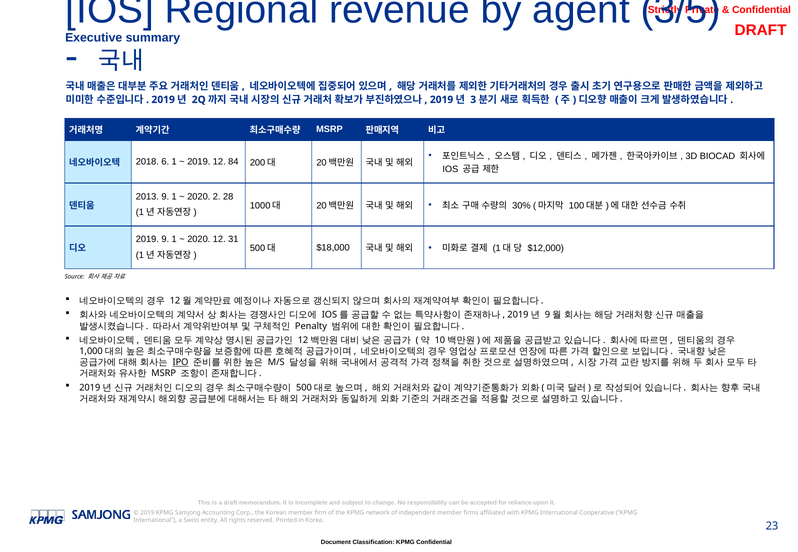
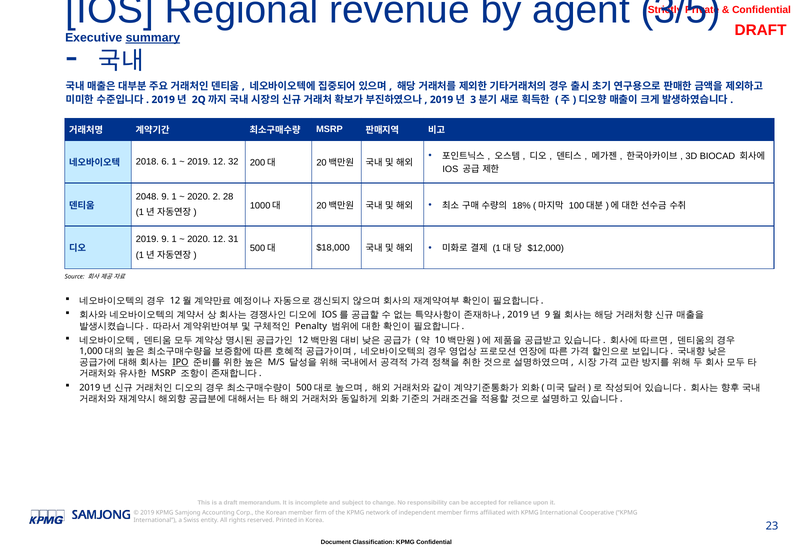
summary underline: none -> present (153, 38)
84: 84 -> 32 (233, 162)
2013: 2013 -> 2048 (147, 197)
30%: 30% -> 18% (521, 206)
